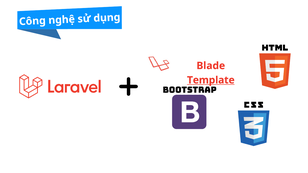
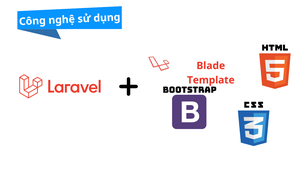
Template underline: present -> none (211, 80)
